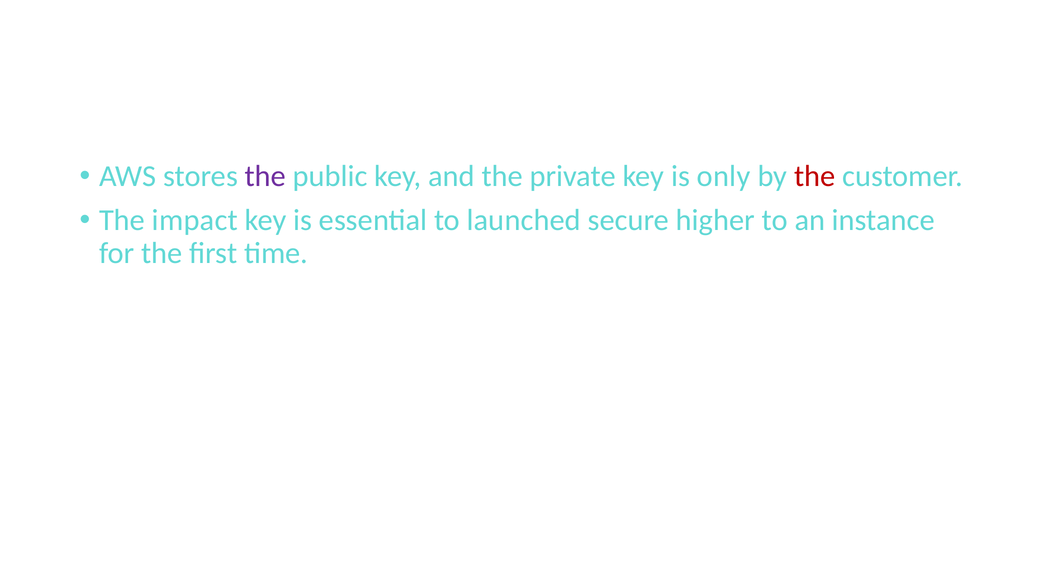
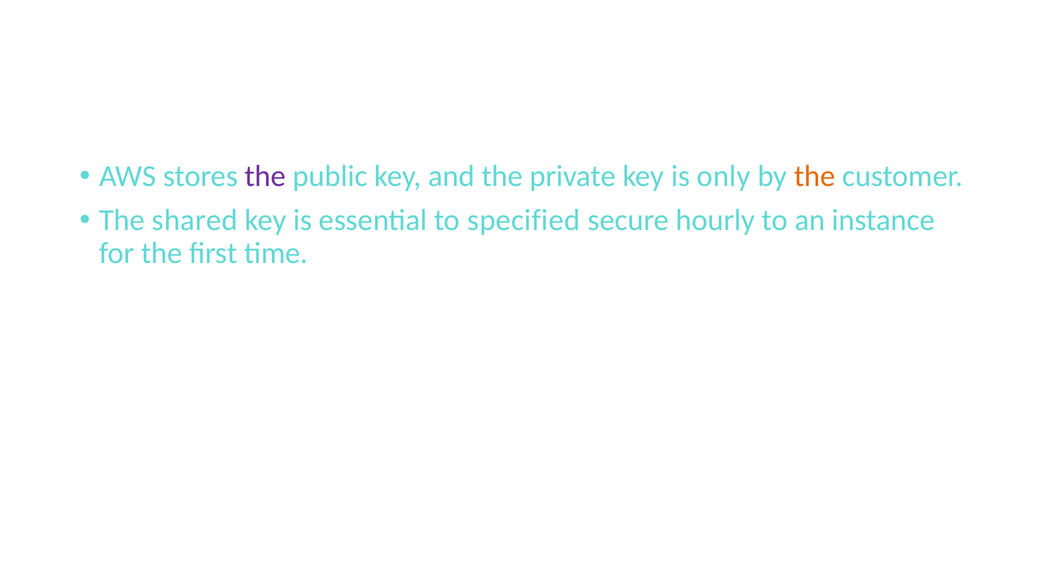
the colour: red -> orange (815, 177)
impact: impact -> shared (195, 220)
launched: launched -> specified (524, 220)
higher: higher -> hourly (715, 220)
